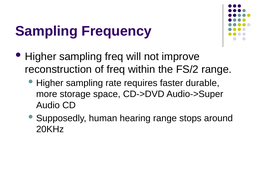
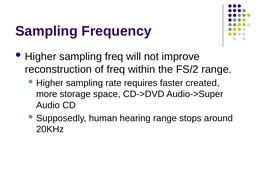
durable: durable -> created (203, 83)
